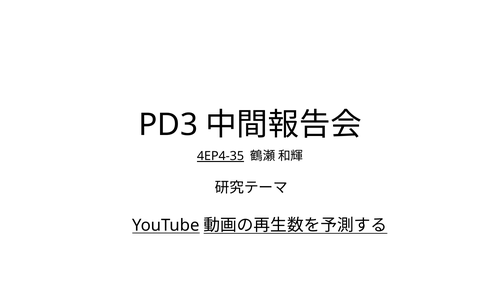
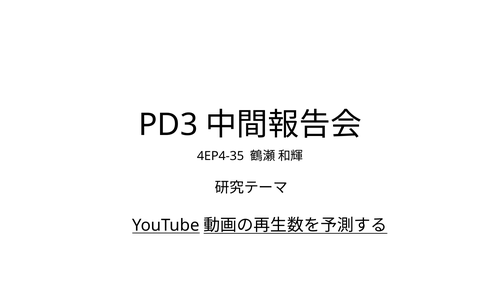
4EP4-35 underline: present -> none (220, 156)
